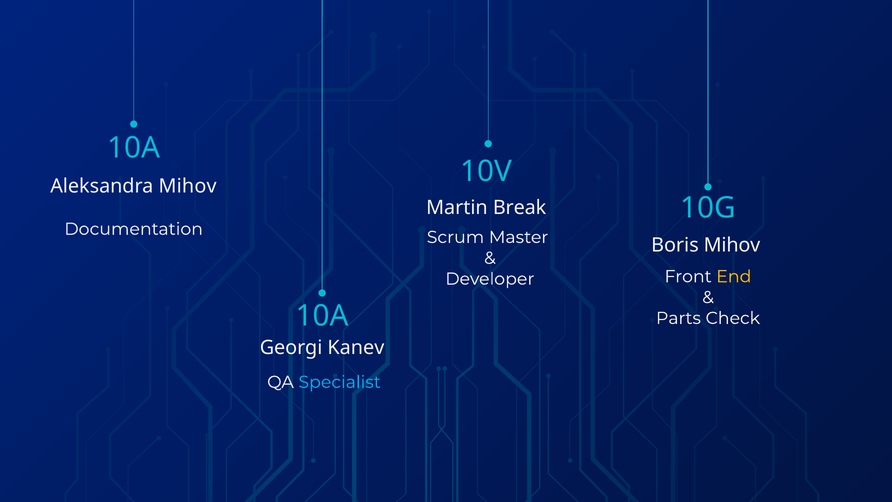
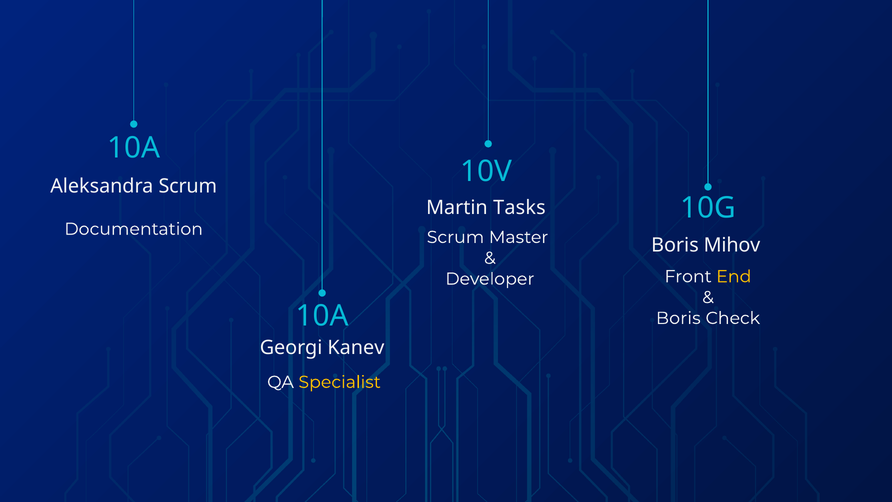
Aleksandra Mihov: Mihov -> Scrum (188, 186)
Break: Break -> Tasks (519, 208)
Parts: Parts -> Boris (678, 318)
Specialist colour: light blue -> yellow (340, 382)
